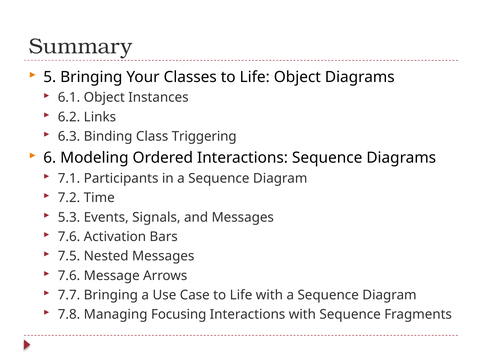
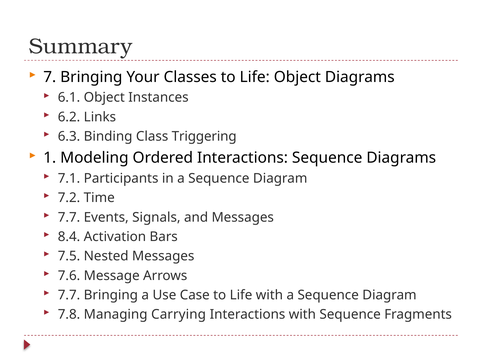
5: 5 -> 7 (50, 77)
6: 6 -> 1 (50, 158)
5.3: 5.3 -> 7.7 (69, 217)
7.6: 7.6 -> 8.4 (69, 236)
Focusing: Focusing -> Carrying (179, 314)
